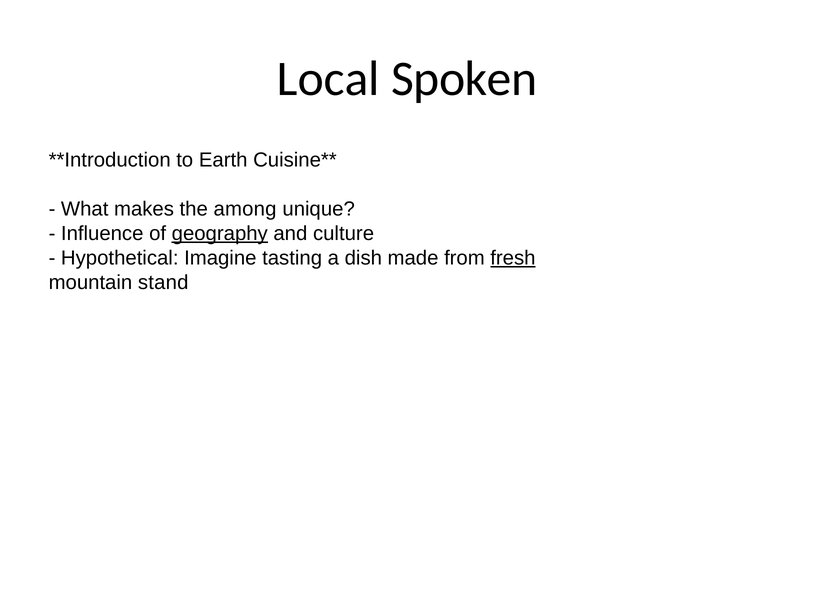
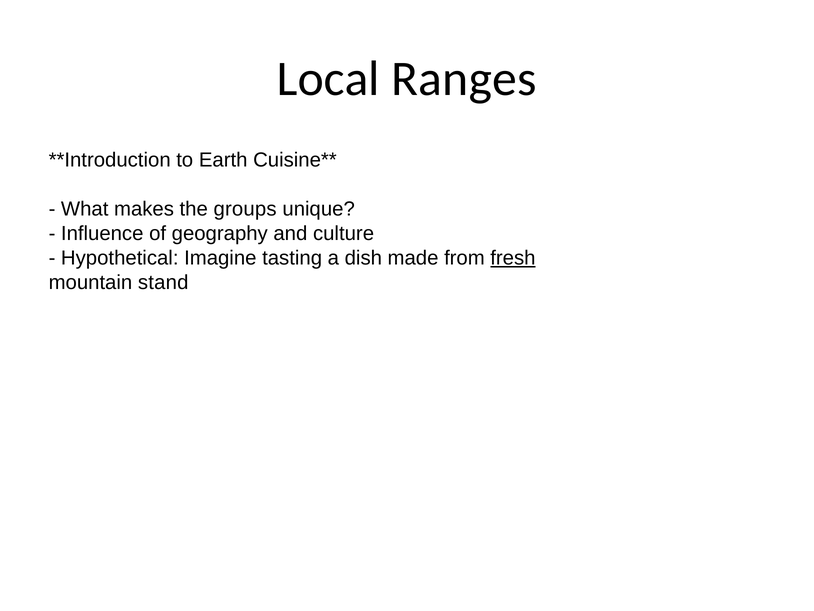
Spoken: Spoken -> Ranges (464, 79)
among: among -> groups (245, 209)
geography underline: present -> none (220, 233)
